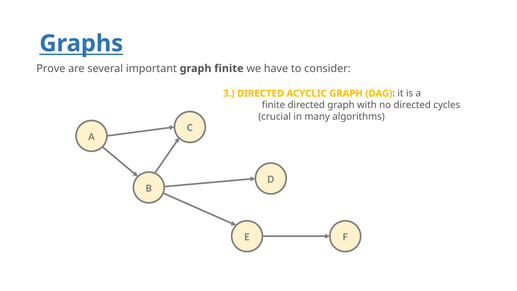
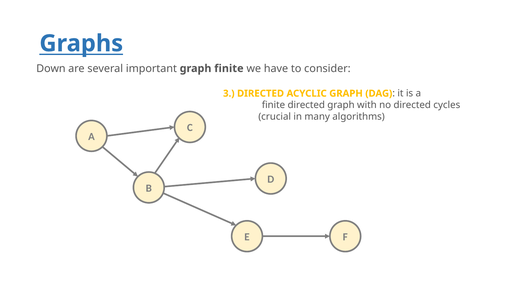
Prove: Prove -> Down (51, 68)
